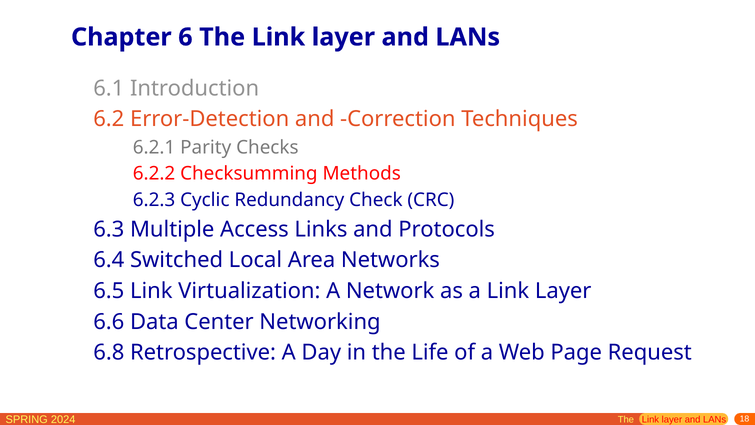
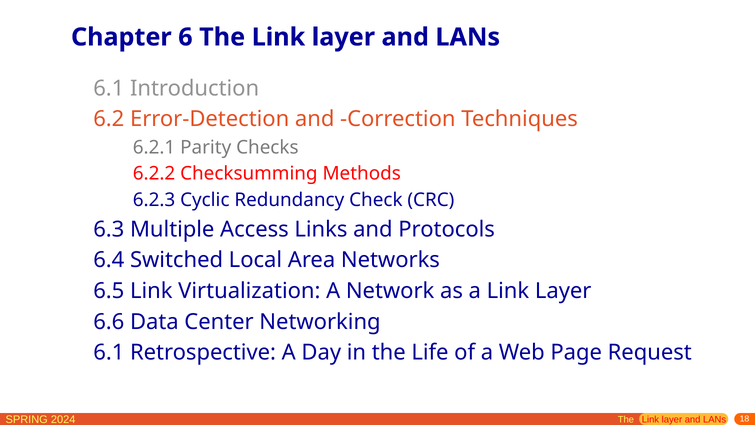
6.8: 6.8 -> 6.1 (109, 352)
